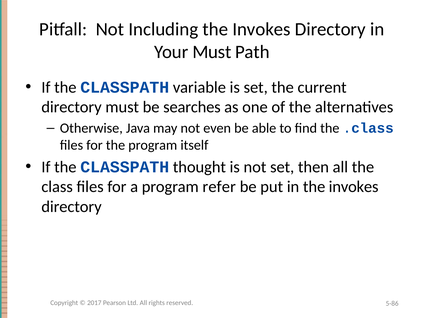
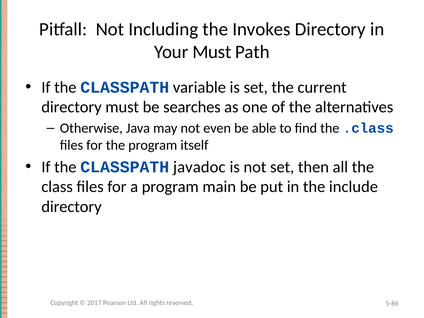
thought: thought -> javadoc (199, 167)
refer: refer -> main (219, 187)
in the invokes: invokes -> include (353, 187)
